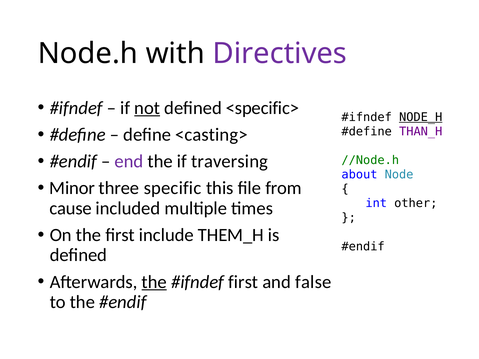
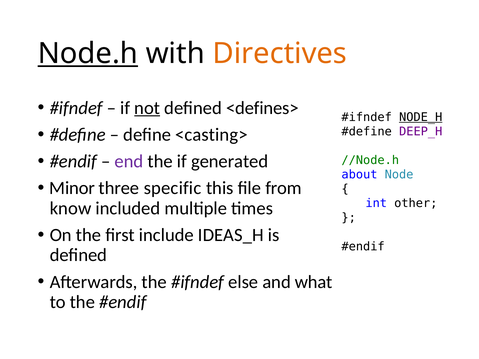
Node.h underline: none -> present (88, 54)
Directives colour: purple -> orange (280, 54)
<specific>: <specific> -> <defines> (262, 108)
THAN_H: THAN_H -> DEEP_H (421, 132)
traversing: traversing -> generated (230, 162)
cause: cause -> know (71, 208)
THEM_H: THEM_H -> IDEAS_H (231, 235)
the underline: present -> none (154, 282)
first: first -> else (243, 282)
false: false -> what (314, 282)
